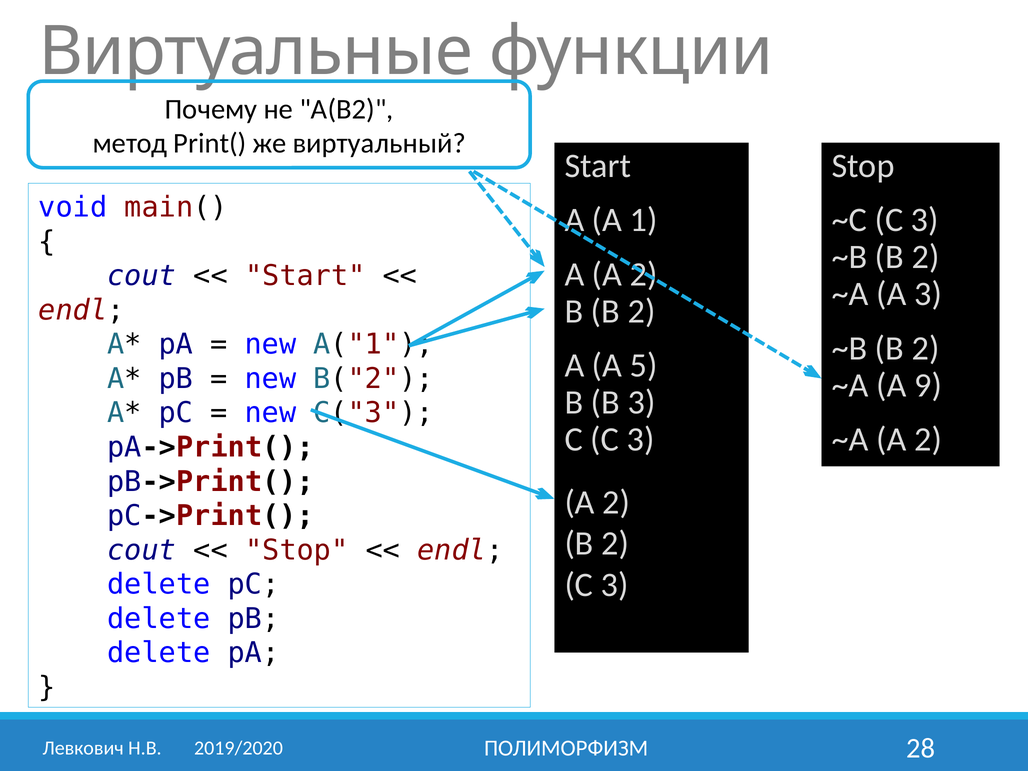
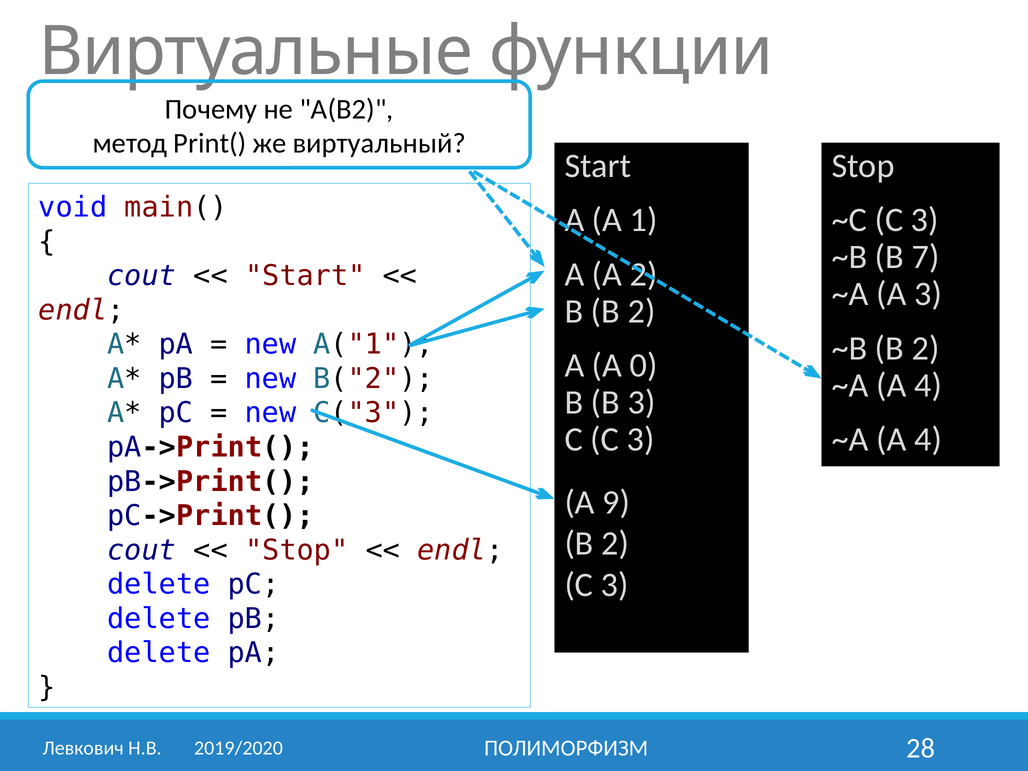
2: 2 -> 7 (926, 257)
5: 5 -> 0 (644, 365)
9: 9 -> 4 (928, 385)
2: 2 -> 4 (928, 439)
2: 2 -> 9 (616, 503)
